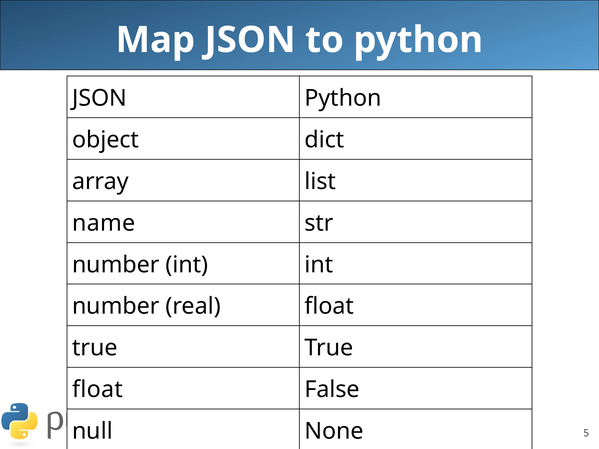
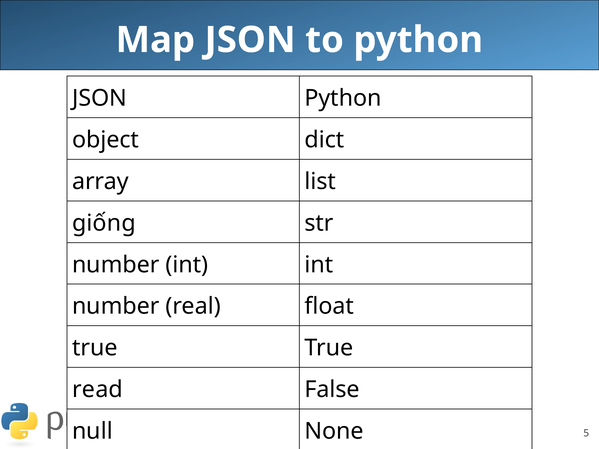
name: name -> giống (104, 223)
float: float -> read (98, 390)
